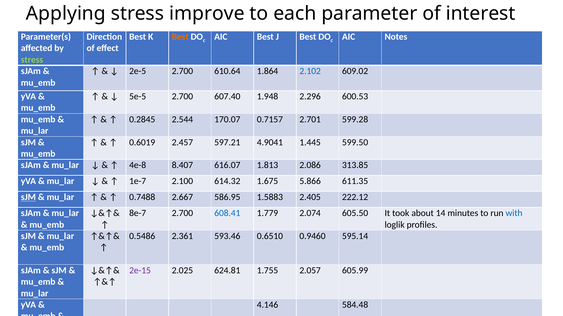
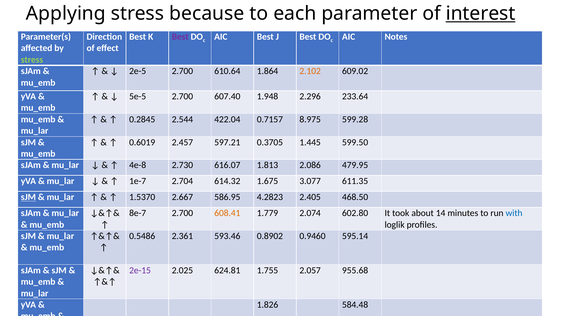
improve: improve -> because (207, 14)
interest underline: none -> present (481, 14)
Best colour: orange -> purple (180, 37)
2.102 colour: blue -> orange (310, 71)
600.53: 600.53 -> 233.64 (355, 97)
170.07: 170.07 -> 422.04 (227, 120)
2.701: 2.701 -> 8.975 (310, 120)
4.9041: 4.9041 -> 0.3705 (270, 143)
8.407: 8.407 -> 2.730 (182, 166)
313.85: 313.85 -> 479.95 (355, 166)
2.100: 2.100 -> 2.704 (182, 182)
5.866: 5.866 -> 3.077 (310, 182)
0.7488: 0.7488 -> 1.5370 (142, 198)
1.5883: 1.5883 -> 4.2823 (270, 198)
222.12: 222.12 -> 468.50 (355, 198)
608.41 colour: blue -> orange (227, 214)
605.50: 605.50 -> 602.80 (355, 214)
0.6510: 0.6510 -> 0.8902 (270, 237)
605.99: 605.99 -> 955.68 (355, 271)
4.146: 4.146 -> 1.826 (268, 305)
